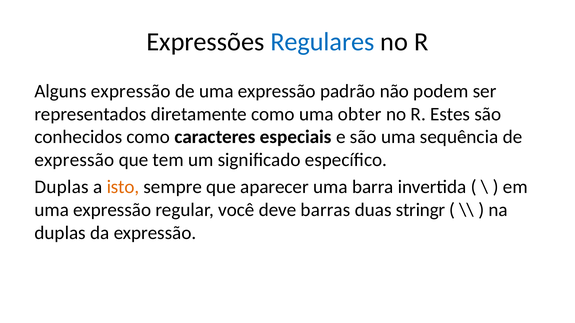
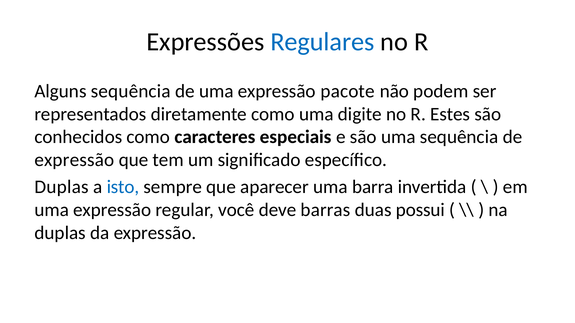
Alguns expressão: expressão -> sequência (131, 91)
padrão: padrão -> pacote (348, 91)
obter: obter -> digite (360, 114)
isto colour: orange -> blue (123, 187)
stringr: stringr -> possui (420, 210)
